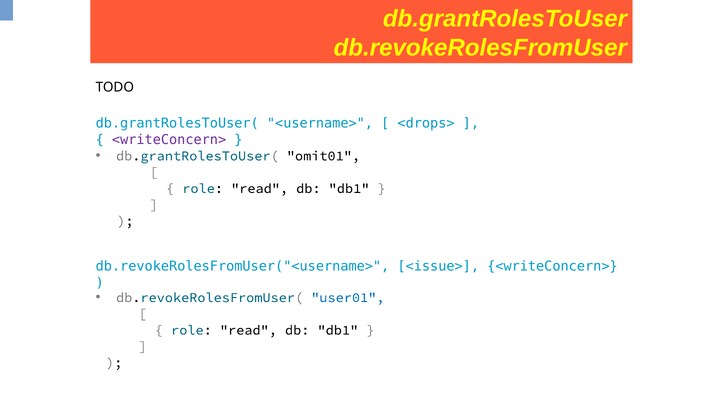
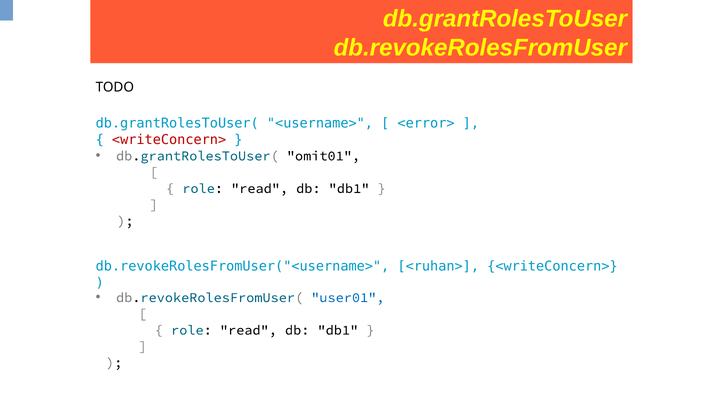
<drops>: <drops> -> <error> (426, 123)
<writeConcern> colour: purple -> red (169, 140)
<issue>: <issue> -> <ruhan> (438, 266)
